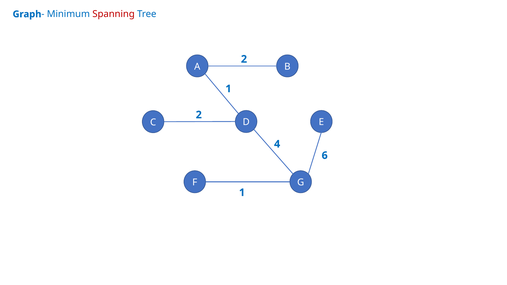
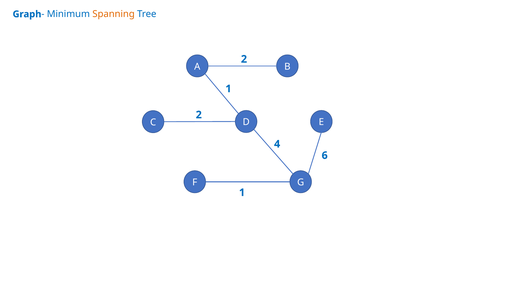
Spanning colour: red -> orange (114, 14)
